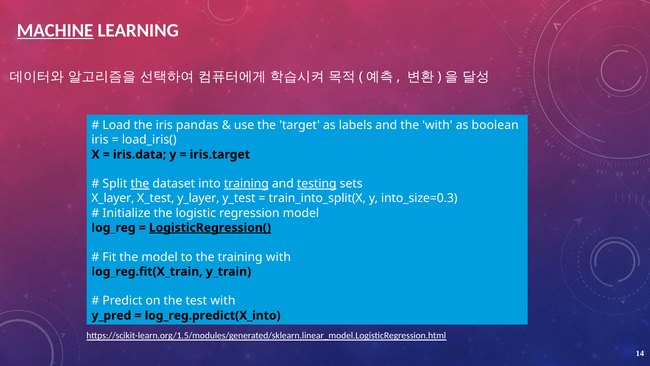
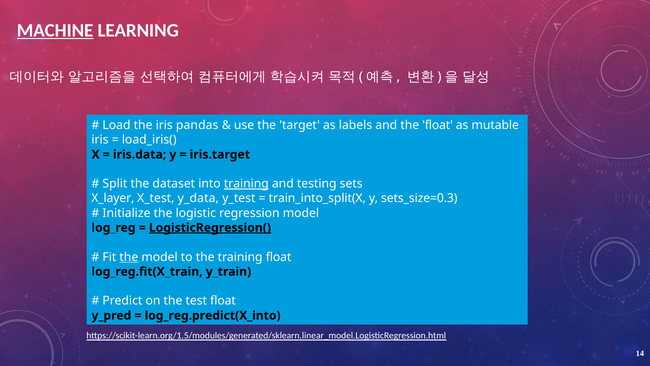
the with: with -> float (438, 125)
boolean: boolean -> mutable (495, 125)
the underline: present -> none (140, 184)
testing underline: present -> none (317, 184)
y_layer: y_layer -> y_data (198, 198)
into_size=0.3: into_size=0.3 -> sets_size=0.3 (419, 198)
the underline: none -> present (129, 257)
training with: with -> float (279, 257)
test with: with -> float (223, 301)
